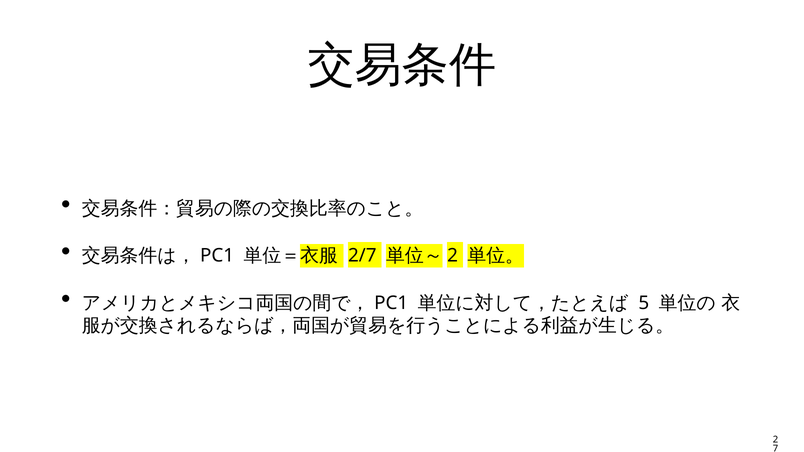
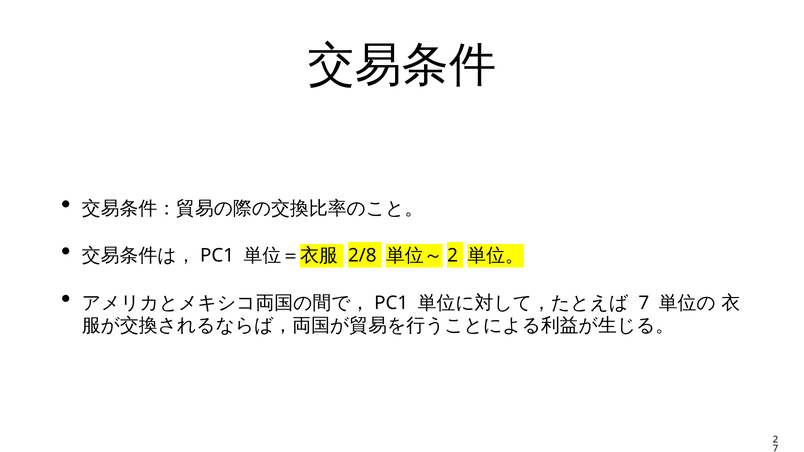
2/7: 2/7 -> 2/8 (362, 256)
5: 5 -> 7 (644, 303)
